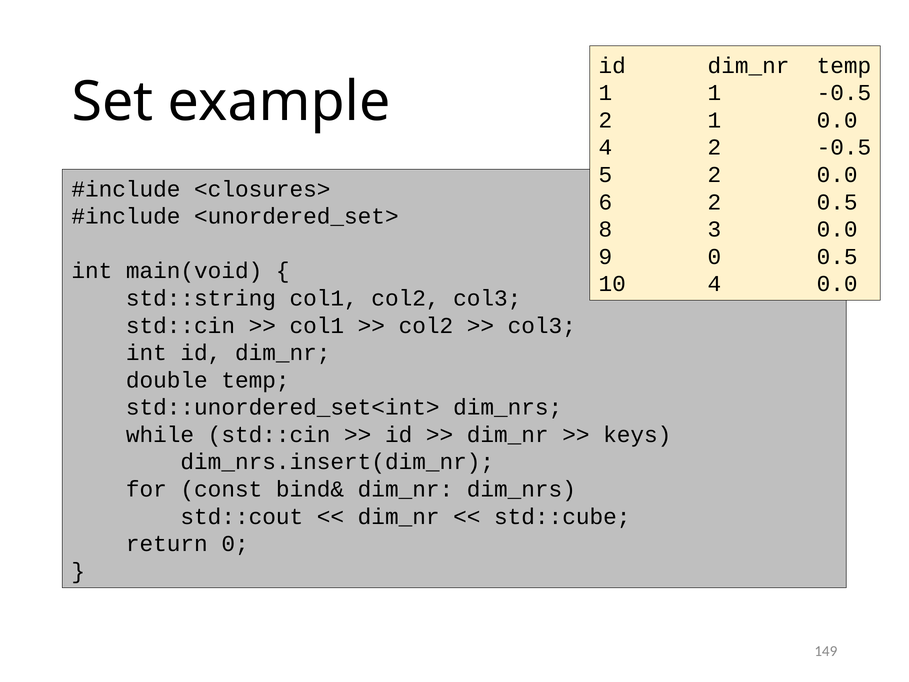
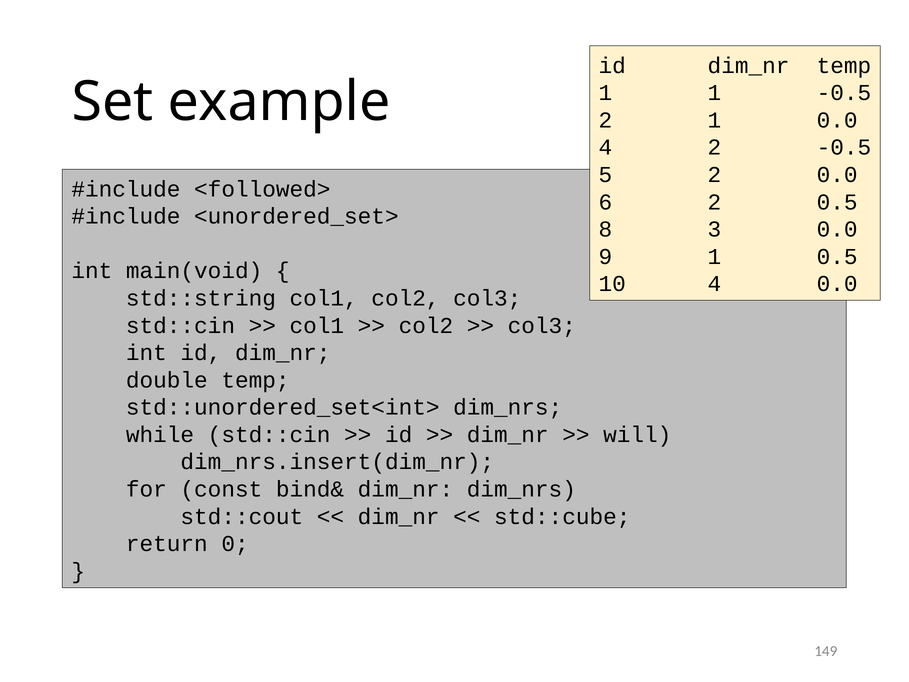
<closures>: <closures> -> <followed> (262, 189)
9 0: 0 -> 1 (714, 256)
keys: keys -> will (637, 435)
